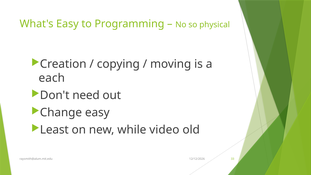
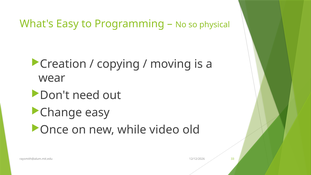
each: each -> wear (52, 78)
Least: Least -> Once (54, 130)
